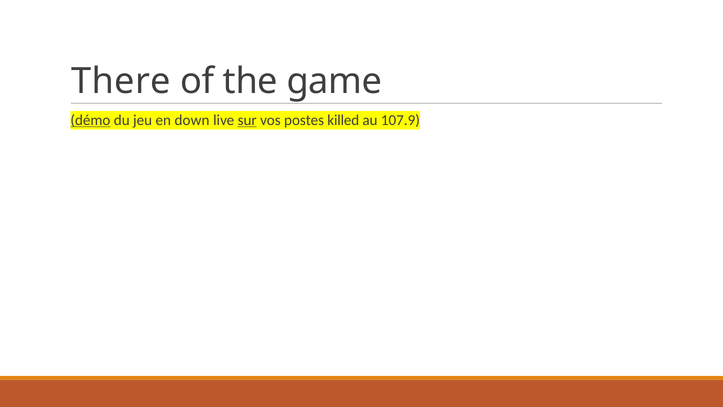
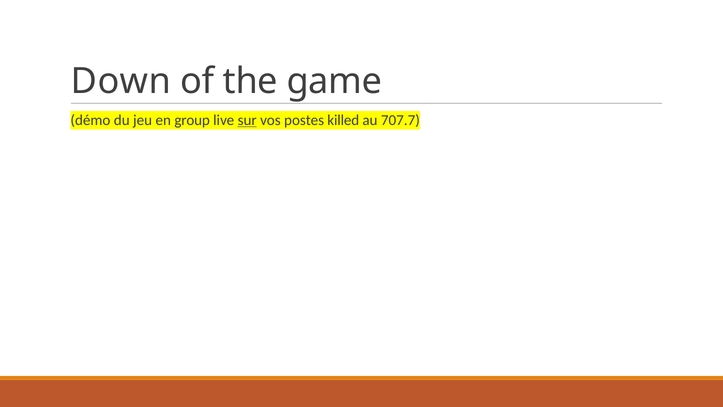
There: There -> Down (121, 81)
démo underline: present -> none (90, 120)
down: down -> group (192, 120)
107.9: 107.9 -> 707.7 (400, 120)
